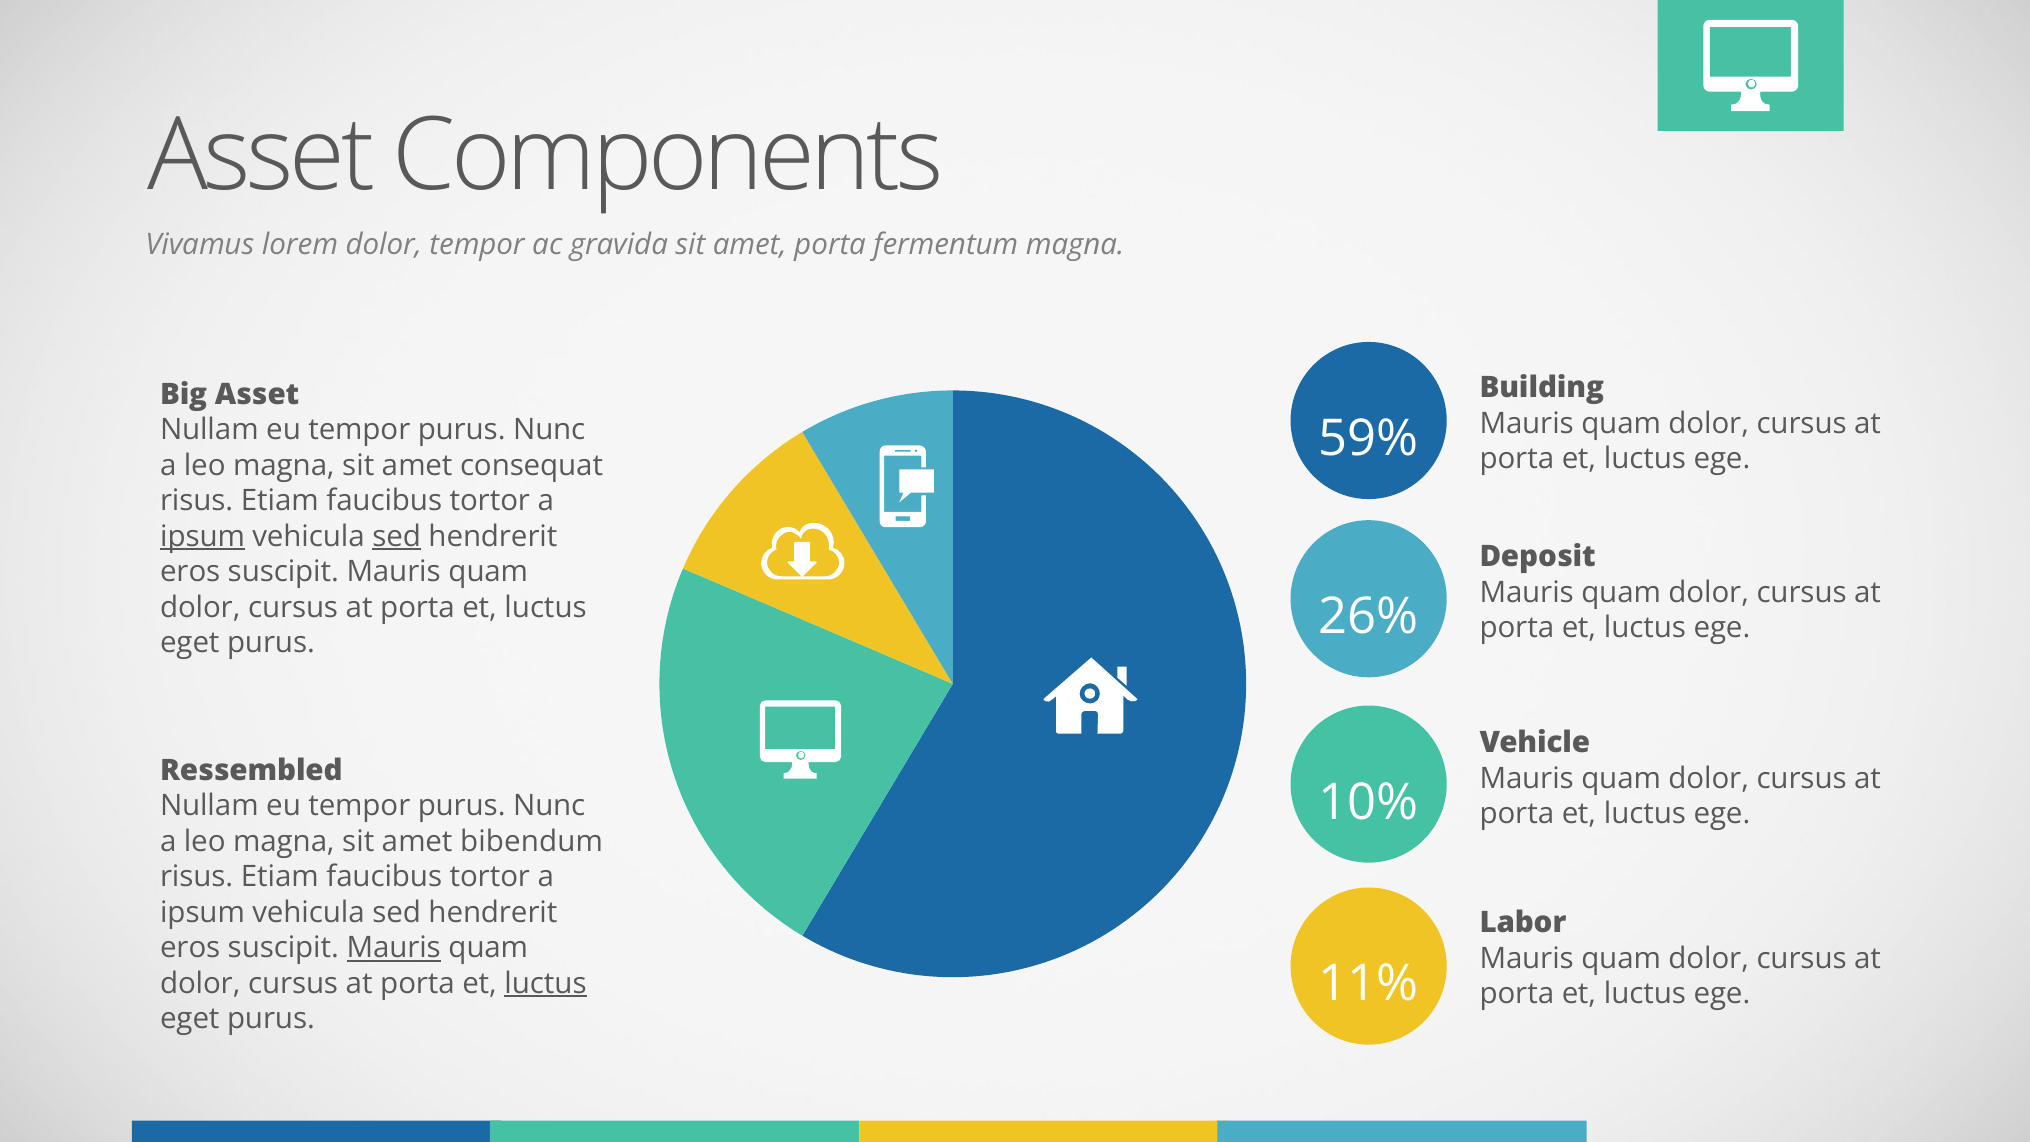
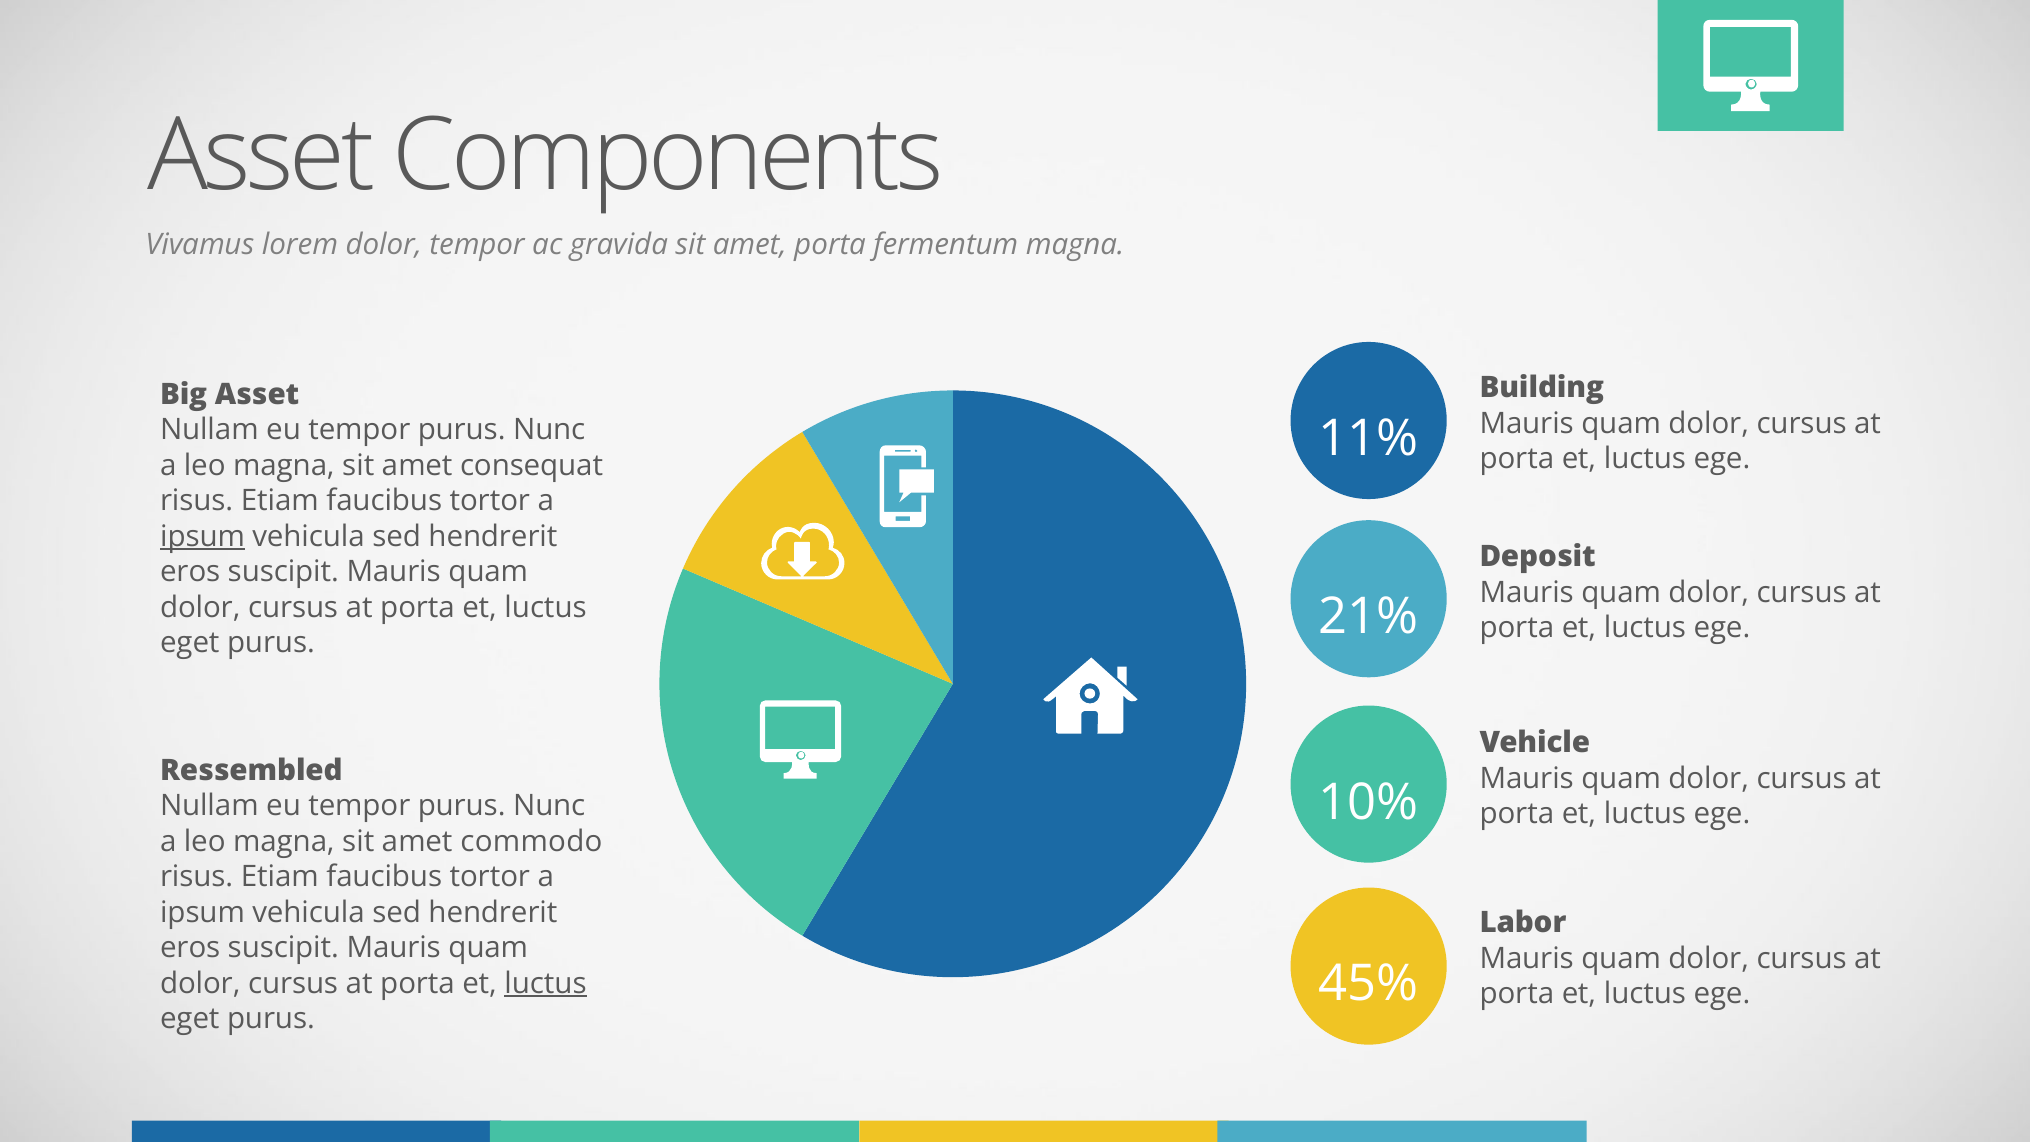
59%: 59% -> 11% (1369, 439)
sed underline: present -> none (397, 536)
26%: 26% -> 21% (1369, 617)
bibendum: bibendum -> commodo (531, 842)
Mauris underline: present -> none (394, 948)
11%: 11% -> 45% (1369, 984)
